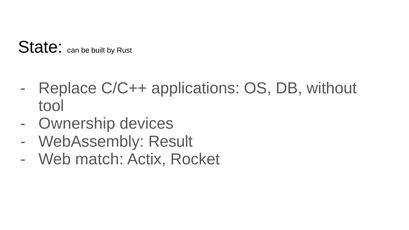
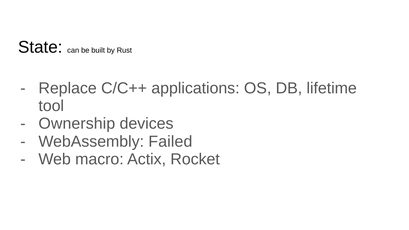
without: without -> lifetime (332, 88)
Result: Result -> Failed (170, 142)
match: match -> macro (99, 159)
